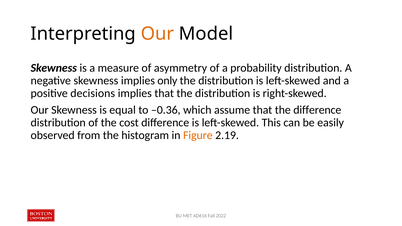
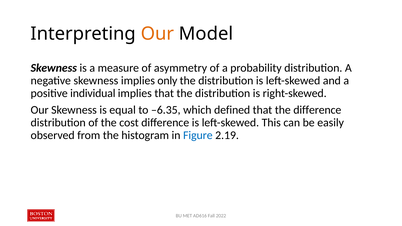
decisions: decisions -> individual (93, 93)
–0.36: –0.36 -> –6.35 (166, 110)
assume: assume -> defined (232, 110)
Figure colour: orange -> blue (198, 135)
